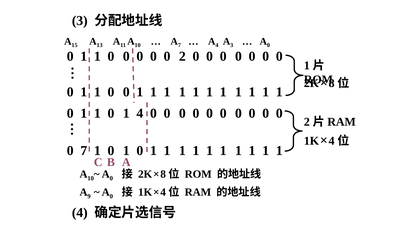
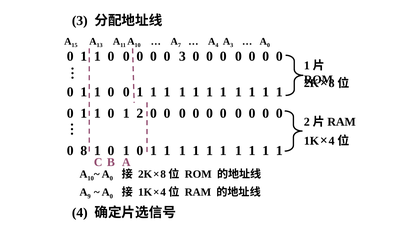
0 2: 2 -> 3 (182, 57)
1 4: 4 -> 2 (140, 114)
0 7: 7 -> 8 (84, 151)
